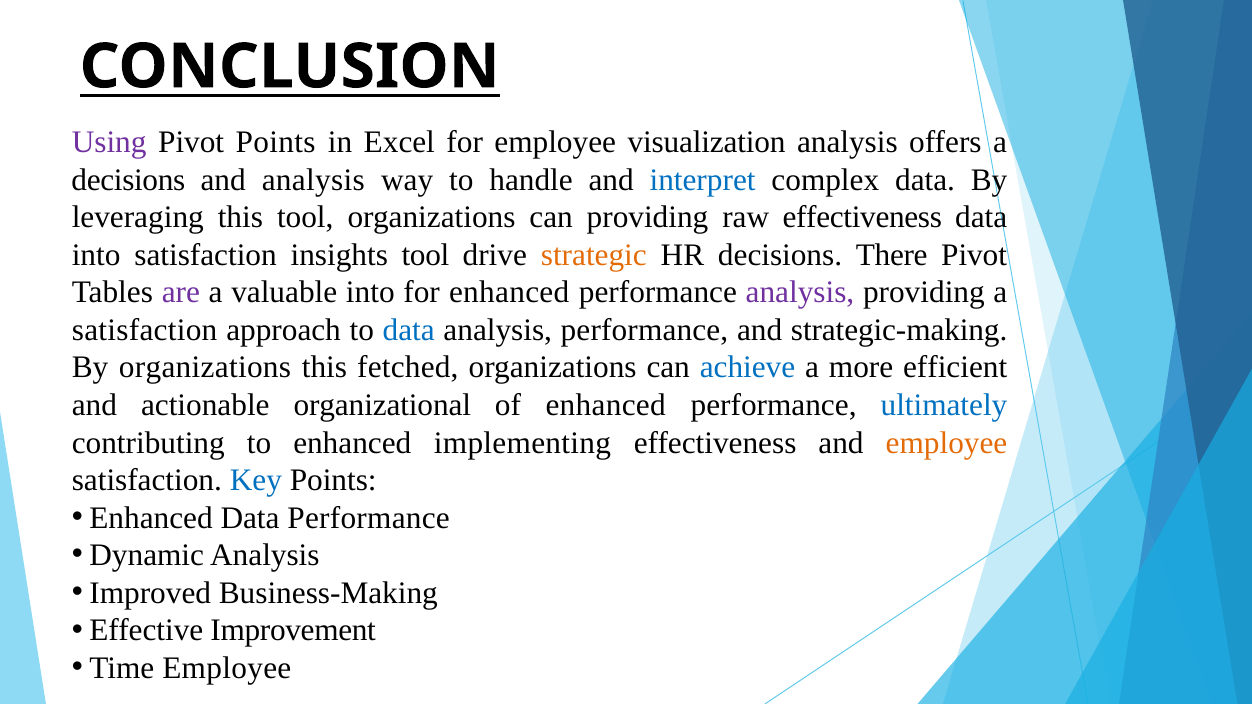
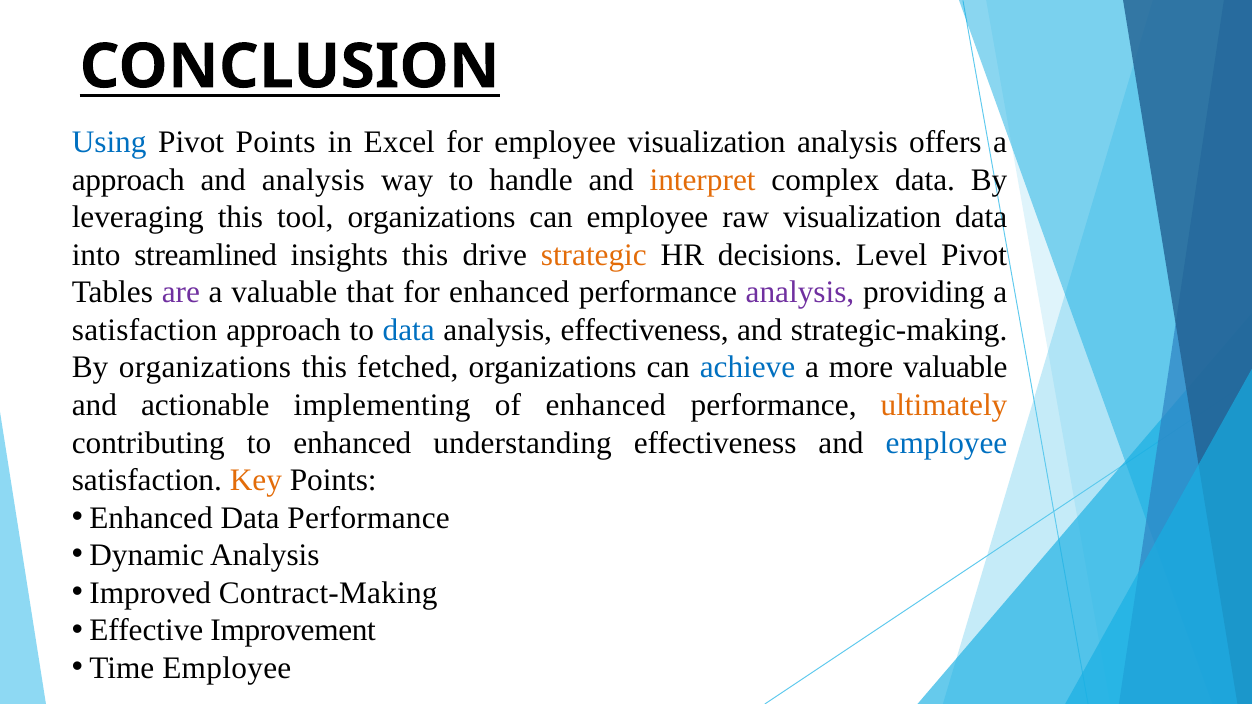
Using colour: purple -> blue (109, 142)
decisions: decisions -> approach (128, 180)
interpret colour: blue -> orange (703, 180)
can providing: providing -> employee (648, 218)
raw effectiveness: effectiveness -> visualization (862, 218)
into satisfaction: satisfaction -> streamlined (206, 255)
insights tool: tool -> this (425, 255)
There: There -> Level (892, 255)
valuable into: into -> that (370, 293)
analysis performance: performance -> effectiveness (645, 330)
more efficient: efficient -> valuable (955, 368)
organizational: organizational -> implementing (382, 405)
ultimately colour: blue -> orange (944, 405)
implementing: implementing -> understanding (523, 443)
employee colour: orange -> blue (947, 443)
Key colour: blue -> orange (256, 480)
Business-Making: Business-Making -> Contract-Making (328, 593)
